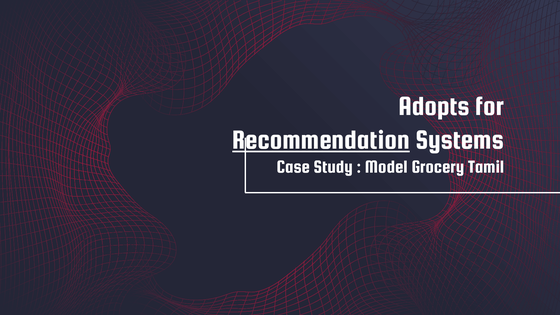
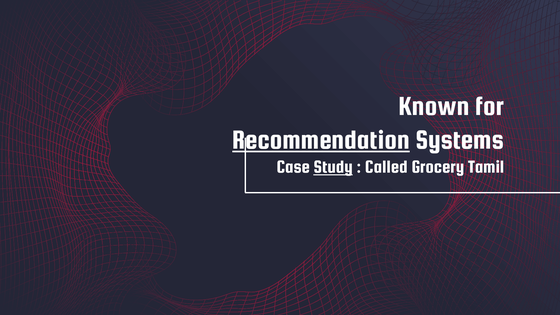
Adopts: Adopts -> Known (434, 106)
Study underline: none -> present (333, 167)
Model: Model -> Called (386, 167)
